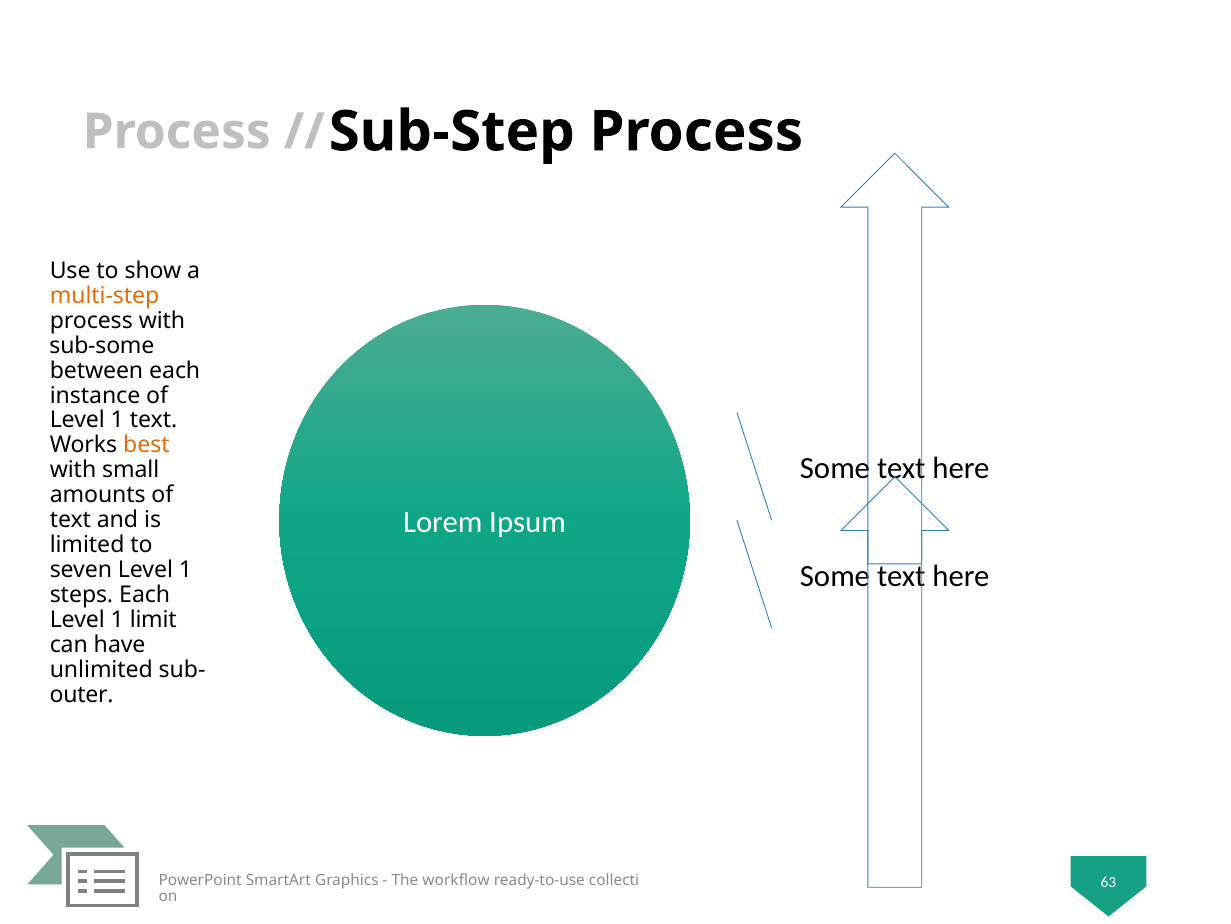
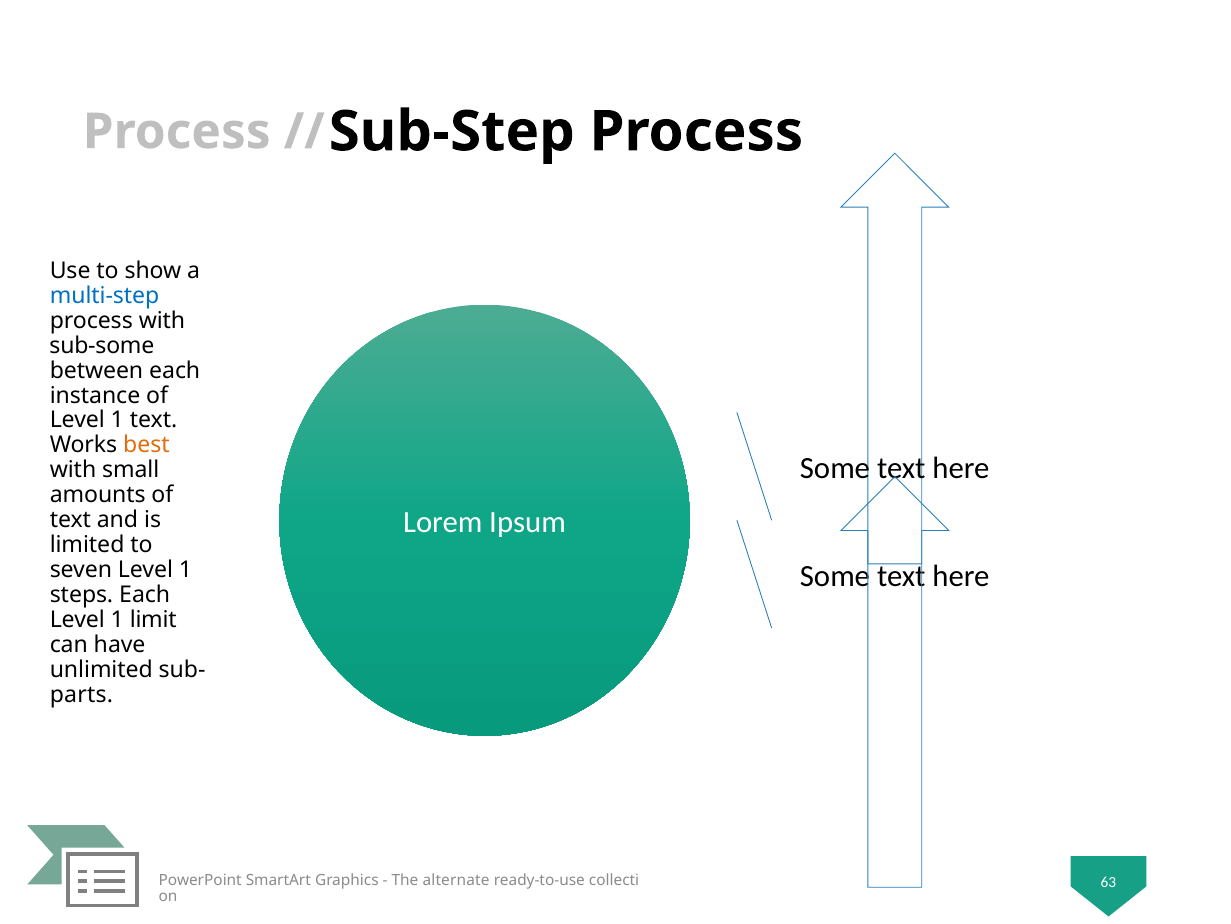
multi-step colour: orange -> blue (105, 295)
outer: outer -> parts (81, 694)
workflow: workflow -> alternate (456, 880)
